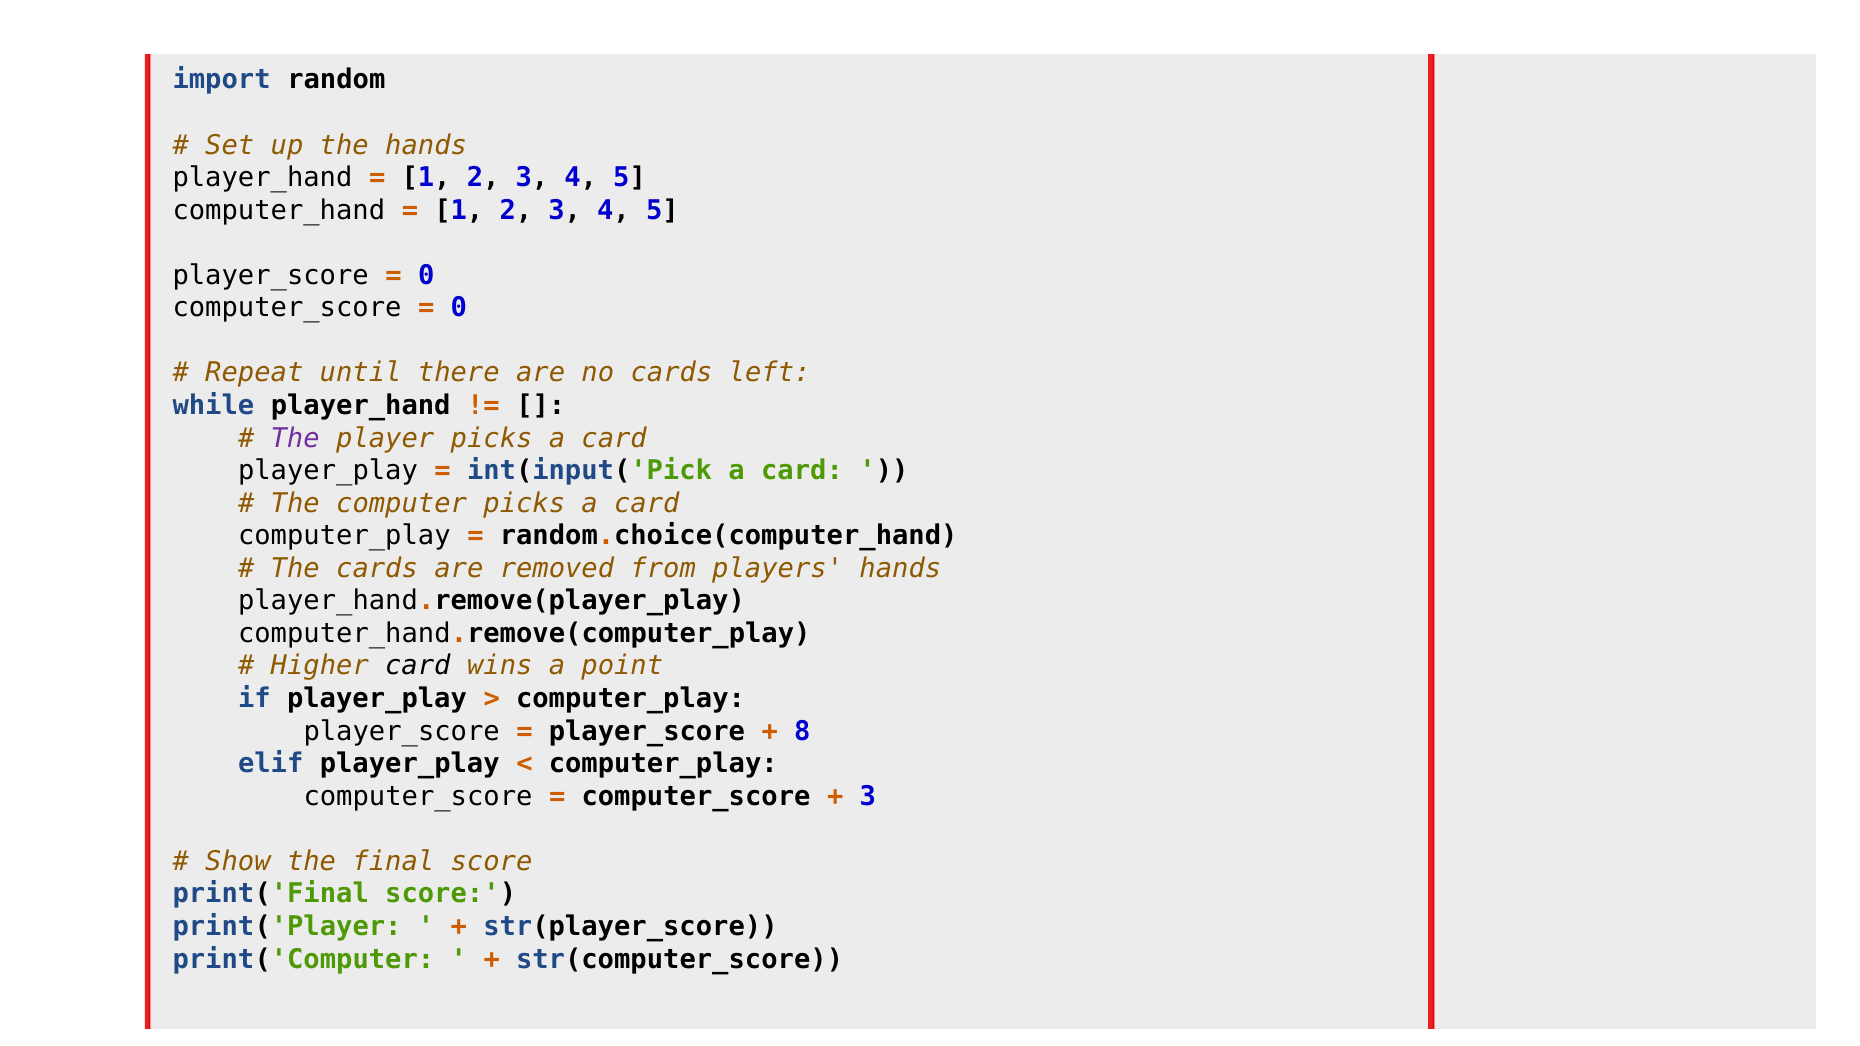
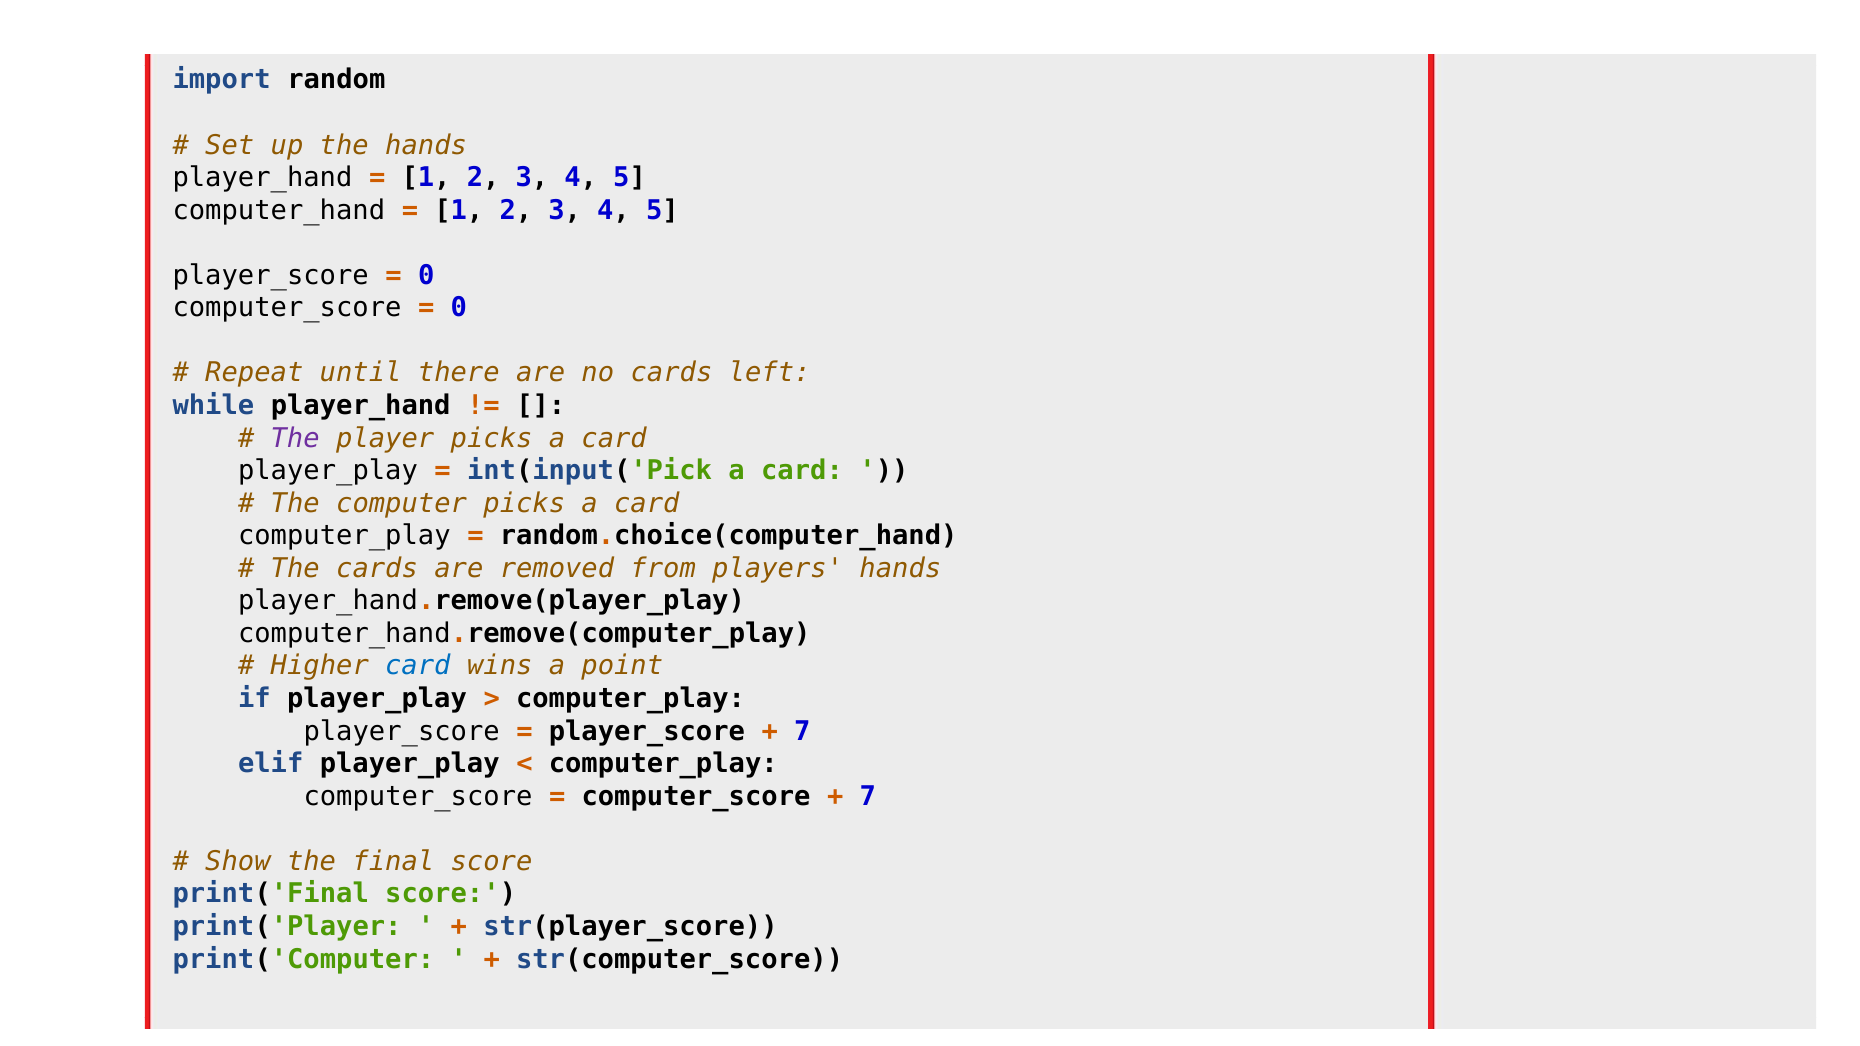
card colour: black -> blue (418, 666)
8: 8 -> 7 (802, 731)
3: 3 -> 7 (868, 796)
